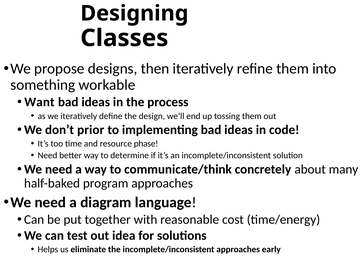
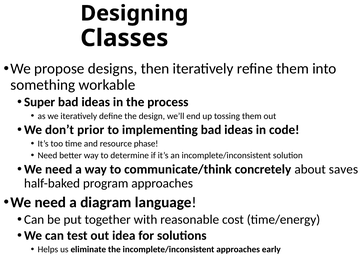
Want: Want -> Super (40, 102)
many: many -> saves (343, 169)
